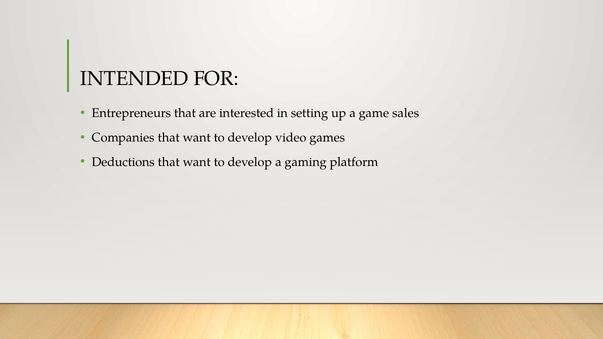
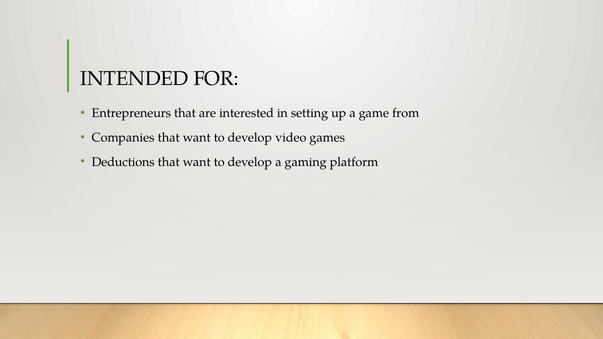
sales: sales -> from (406, 113)
